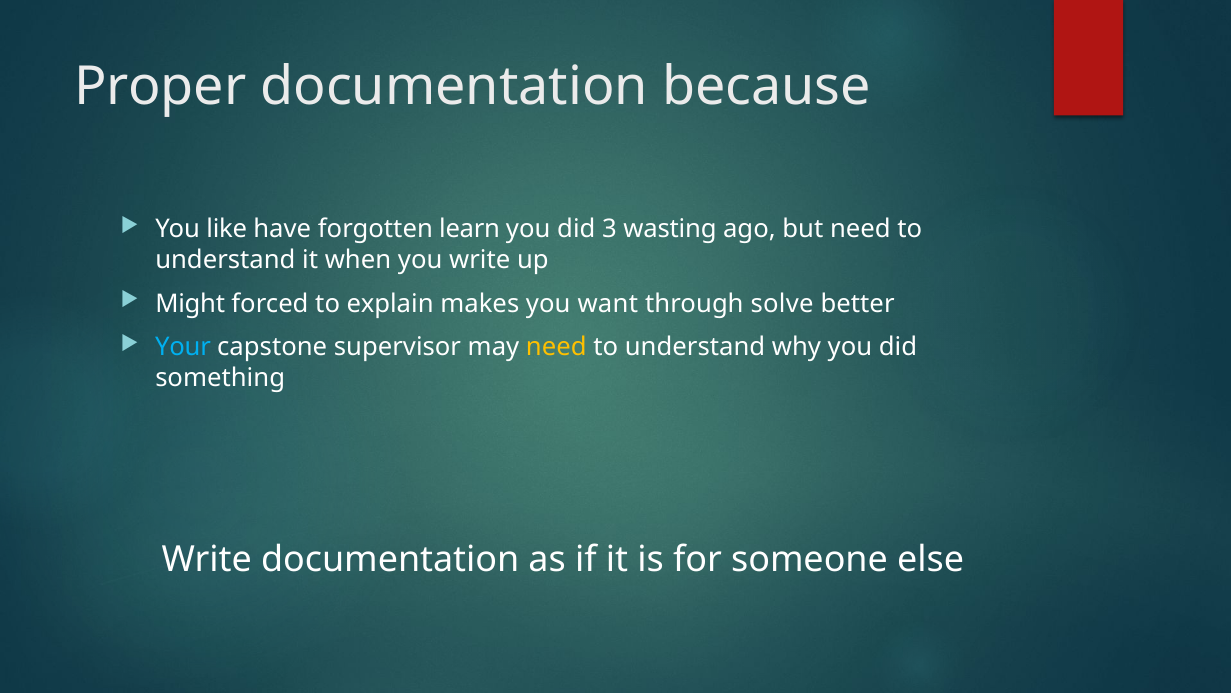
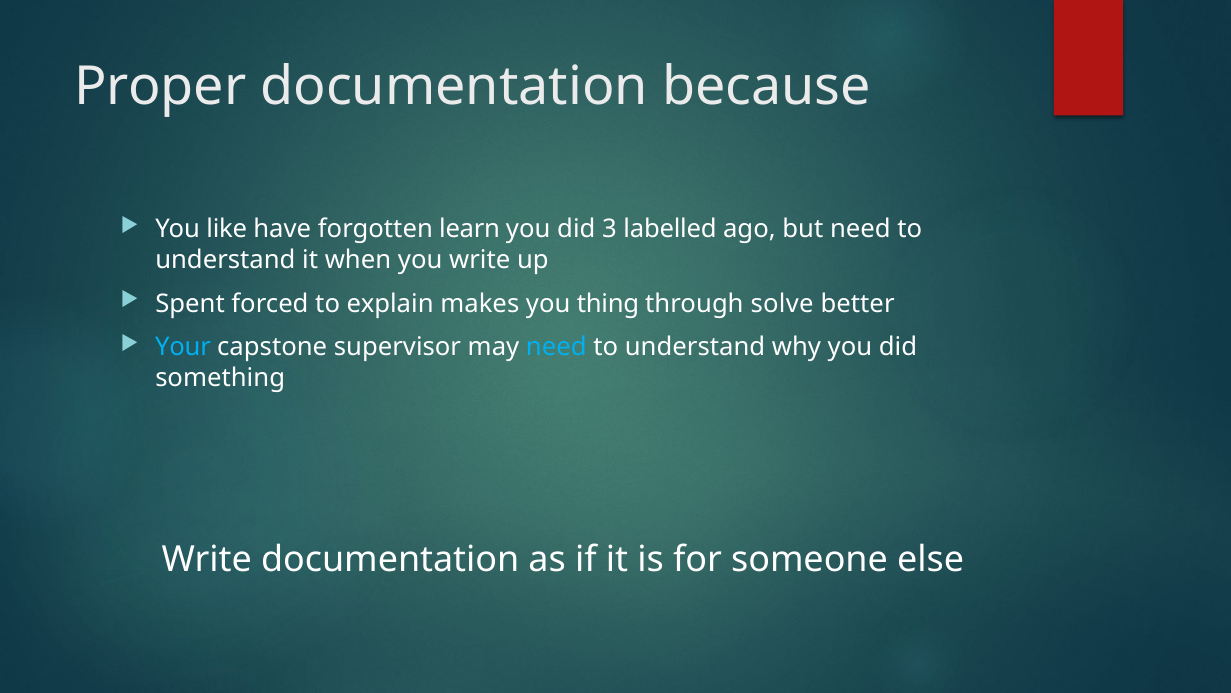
wasting: wasting -> labelled (670, 229)
Might: Might -> Spent (190, 304)
want: want -> thing (608, 304)
need colour: yellow -> light blue (556, 347)
